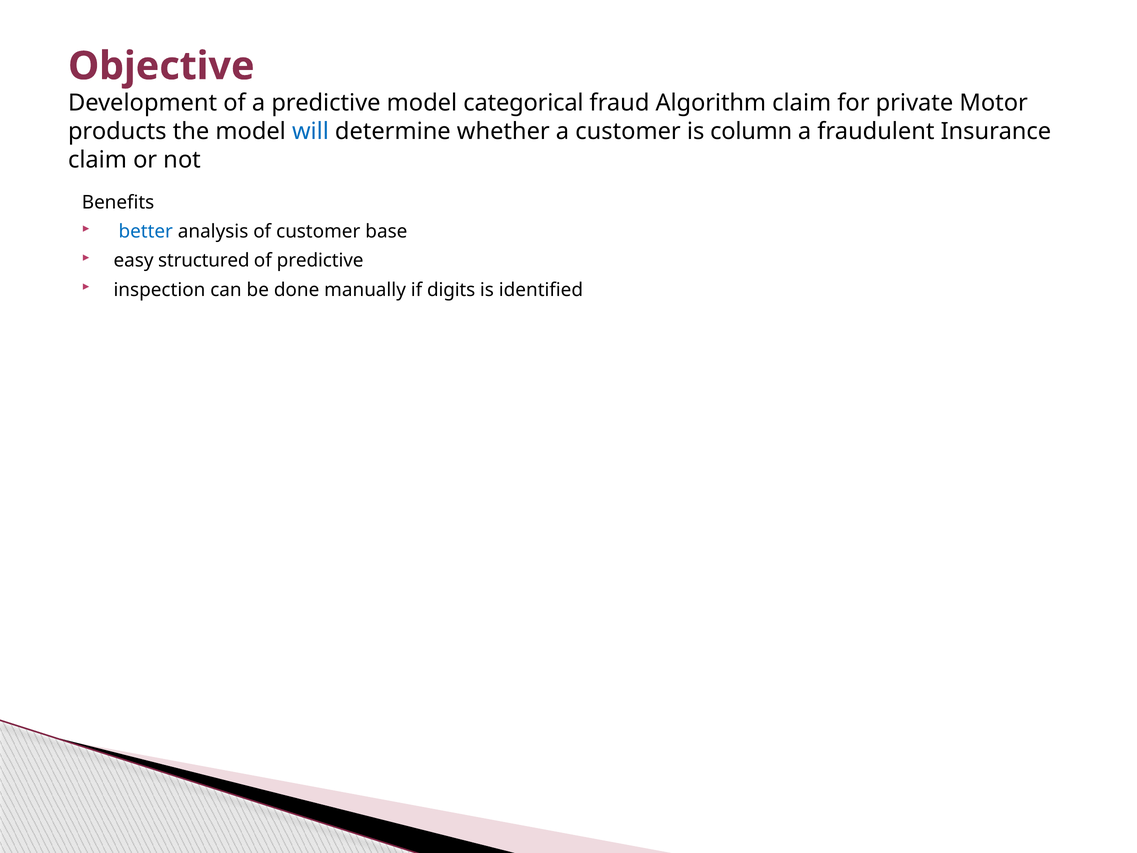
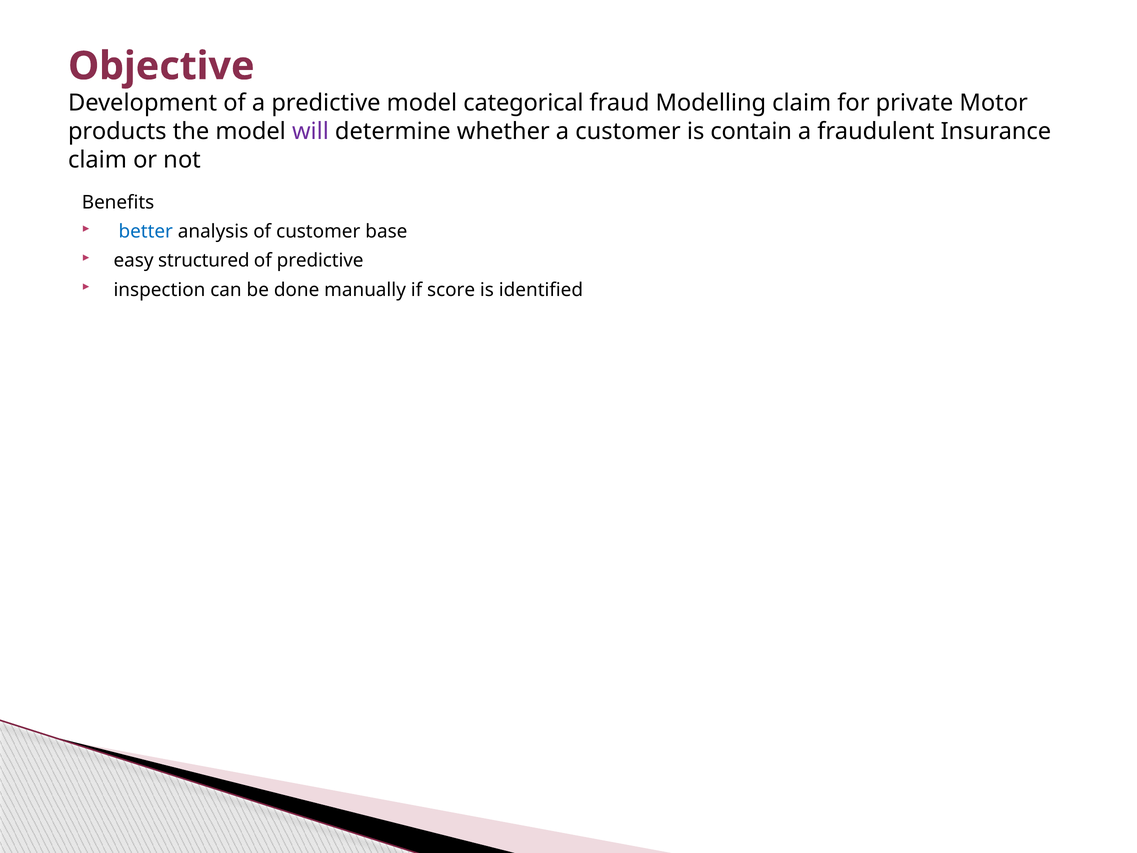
Algorithm: Algorithm -> Modelling (711, 103)
will colour: blue -> purple (310, 131)
column: column -> contain (751, 131)
digits: digits -> score (451, 290)
